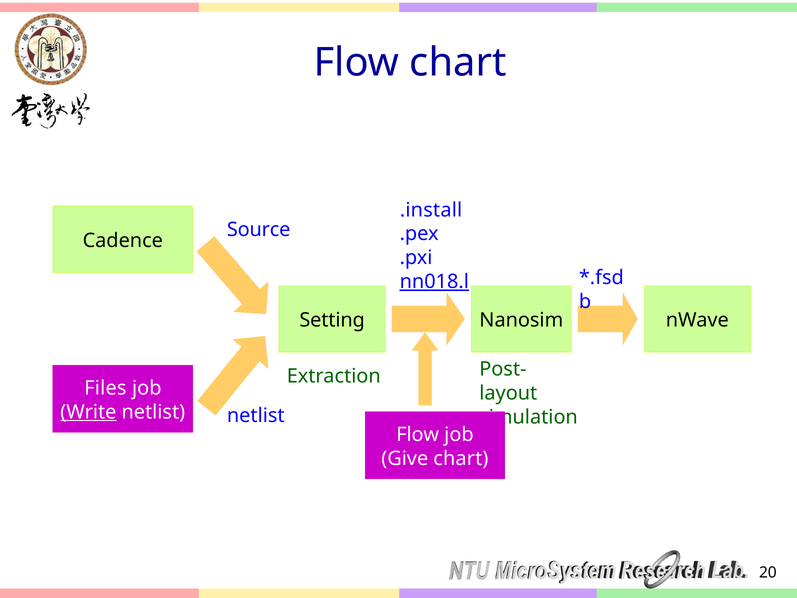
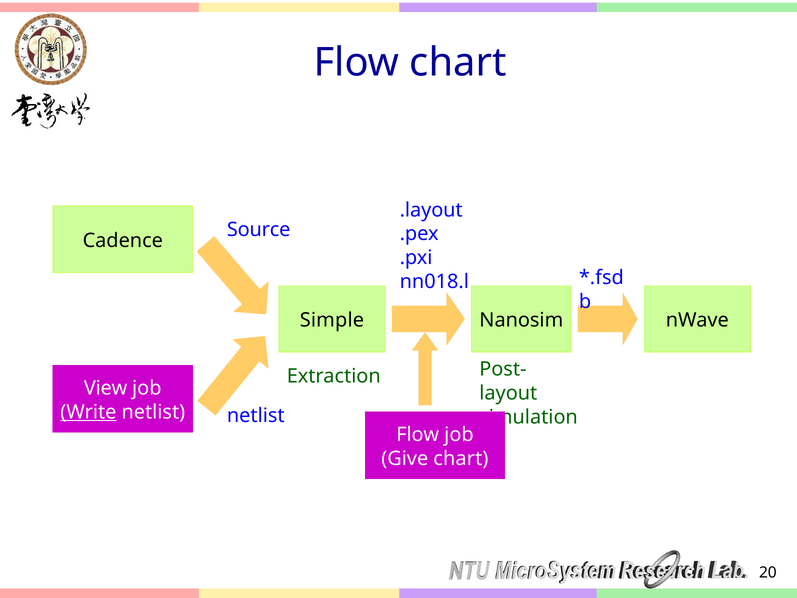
.install: .install -> .layout (431, 210)
nn018.l underline: present -> none (434, 282)
Setting: Setting -> Simple (332, 320)
Files: Files -> View (106, 388)
